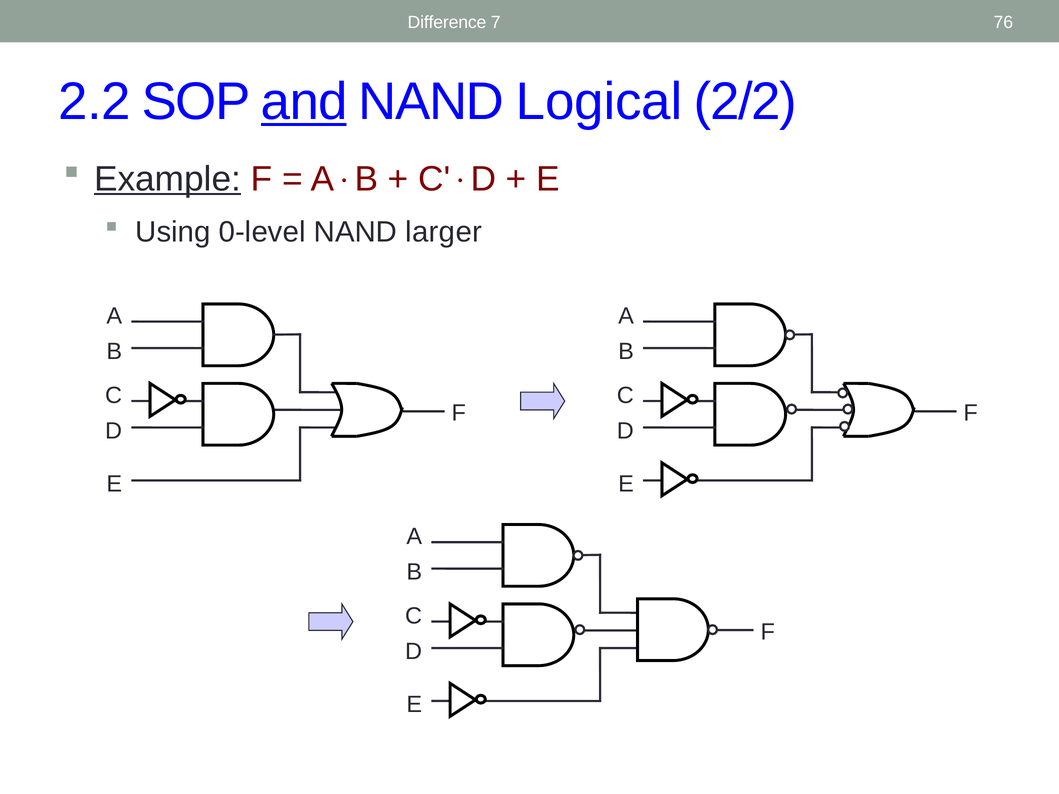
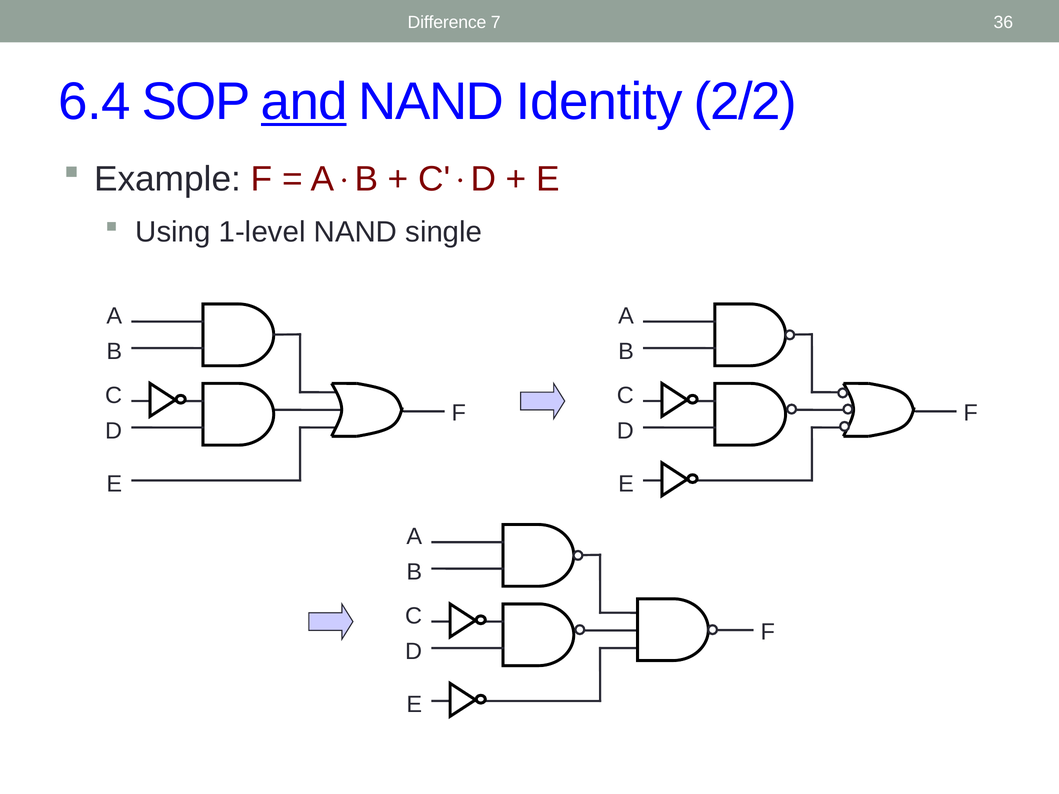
76: 76 -> 36 (1003, 22)
2.2: 2.2 -> 6.4 (95, 102)
Logical: Logical -> Identity (599, 102)
Example underline: present -> none (168, 179)
0-level: 0-level -> 1-level (262, 232)
larger: larger -> single (444, 232)
